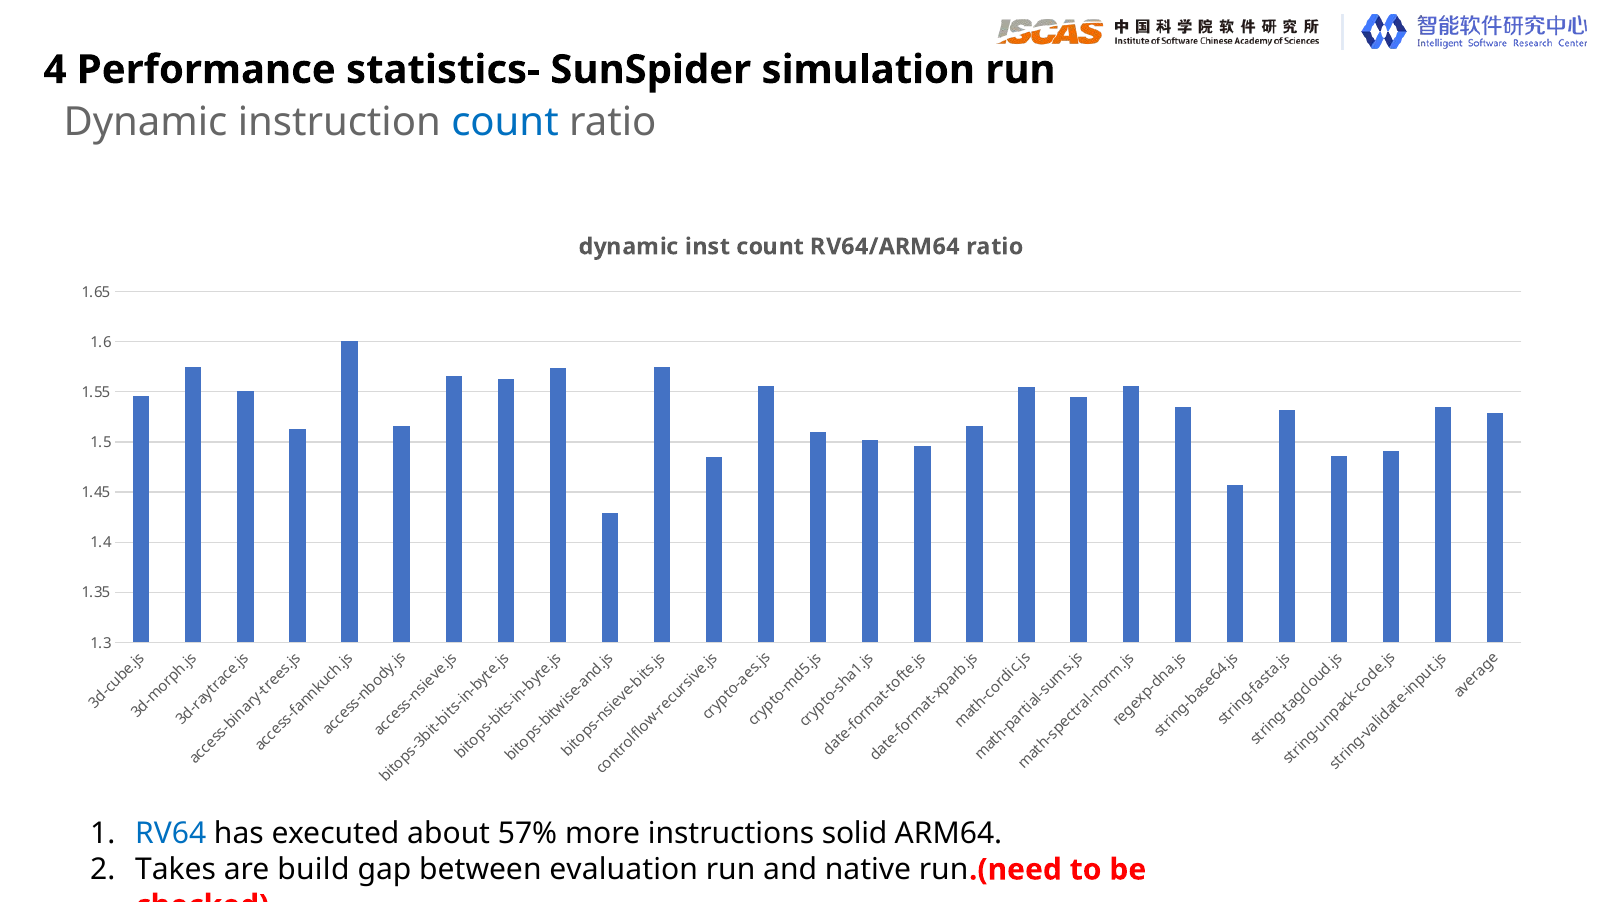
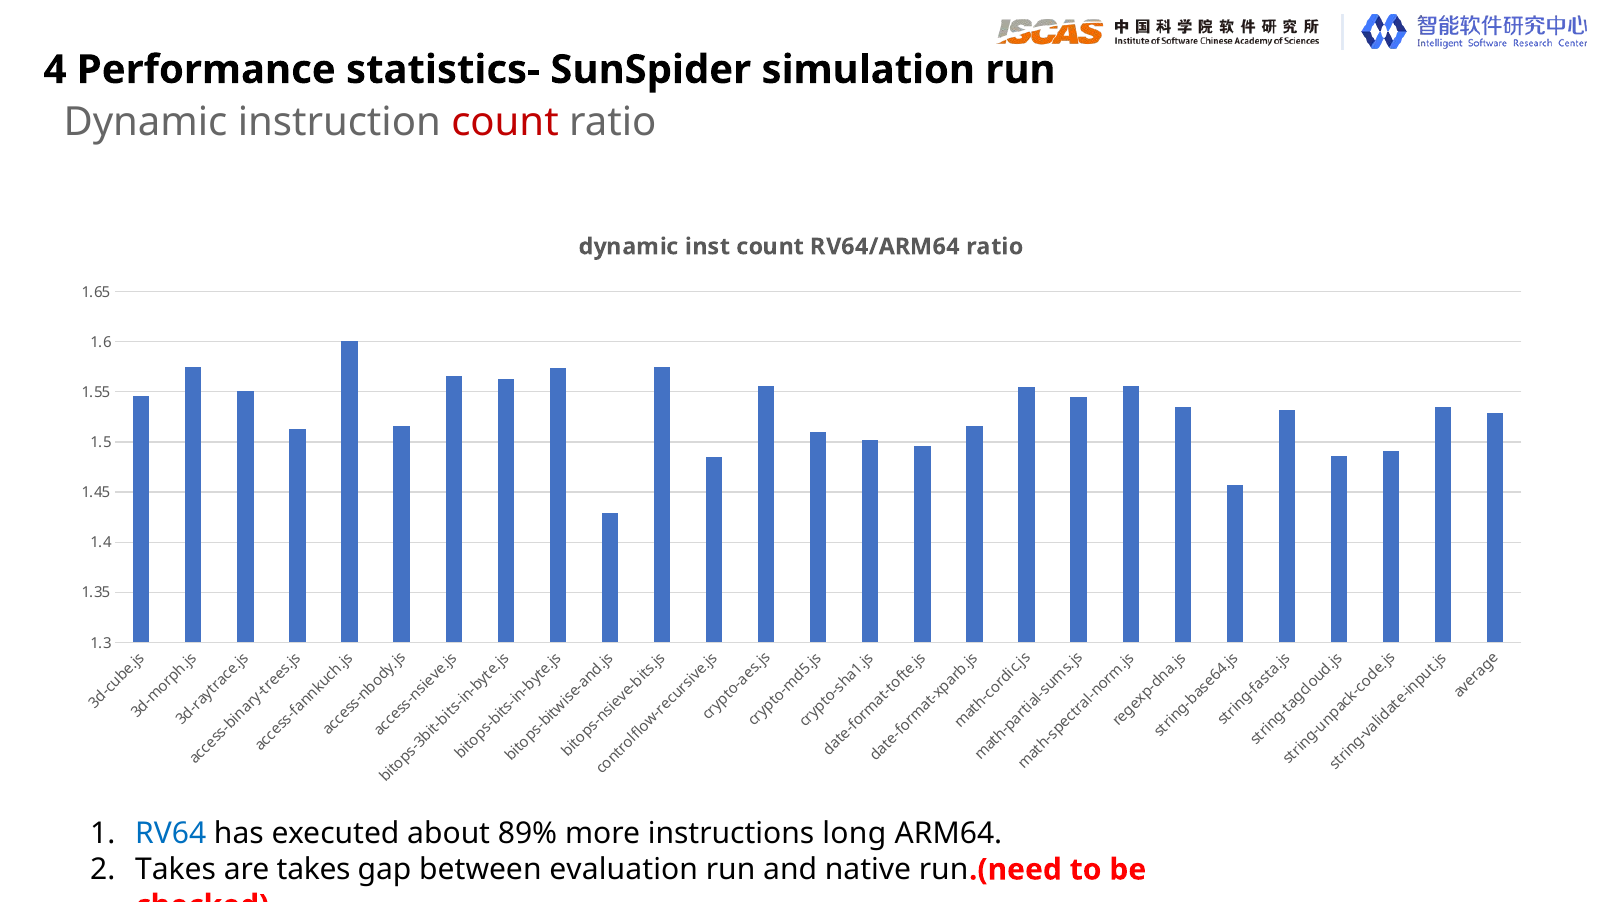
count colour: blue -> red (505, 122)
57%: 57% -> 89% (528, 833)
solid: solid -> long (854, 833)
are build: build -> takes (314, 869)
